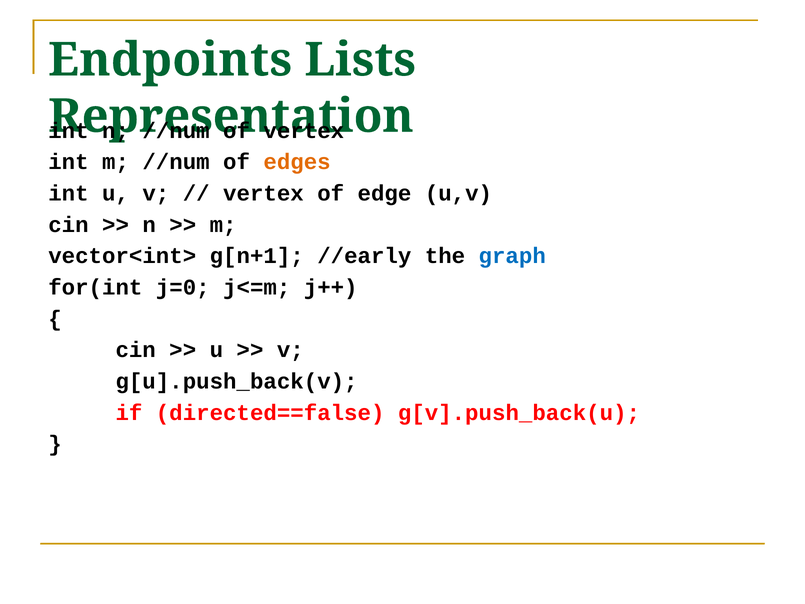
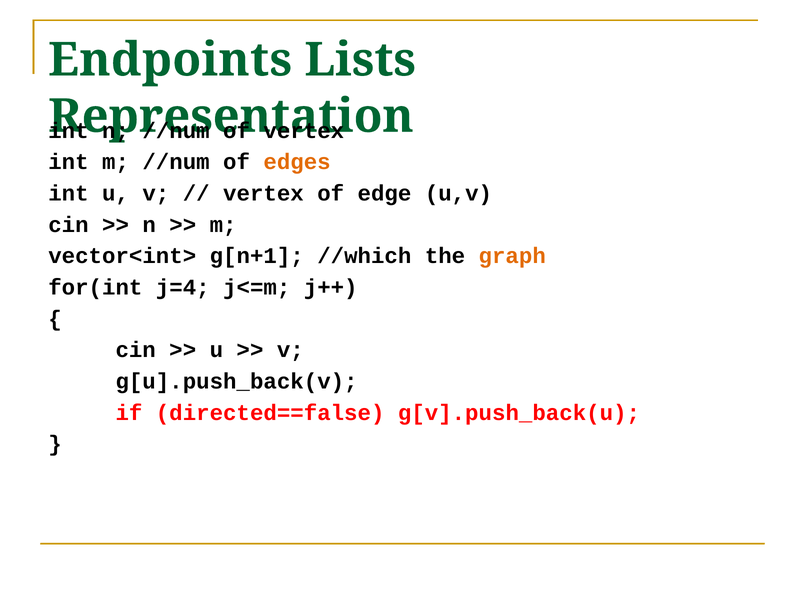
//early: //early -> //which (364, 256)
graph colour: blue -> orange (512, 256)
j=0: j=0 -> j=4 (183, 287)
